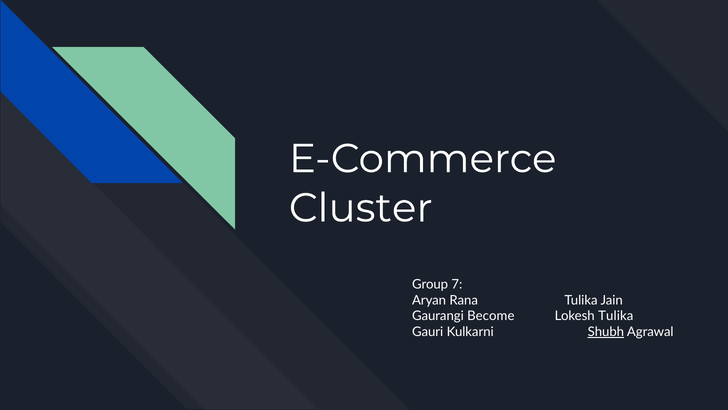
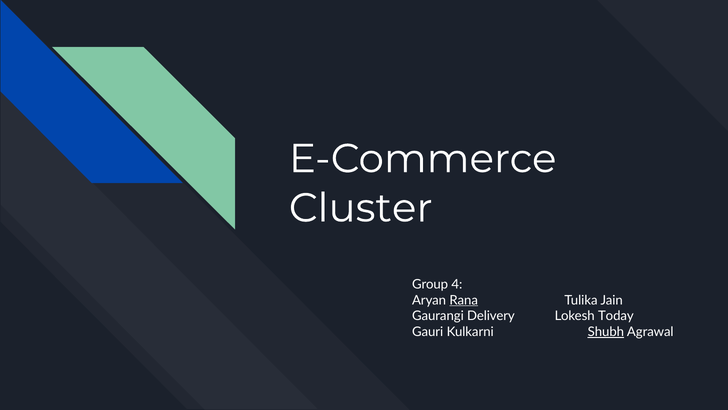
7: 7 -> 4 (457, 284)
Rana underline: none -> present (464, 300)
Become: Become -> Delivery (491, 316)
Lokesh Tulika: Tulika -> Today (616, 316)
